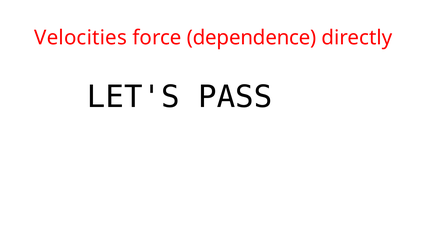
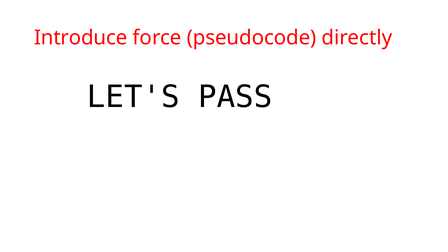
Velocities: Velocities -> Introduce (81, 38)
dependence: dependence -> pseudocode (252, 38)
